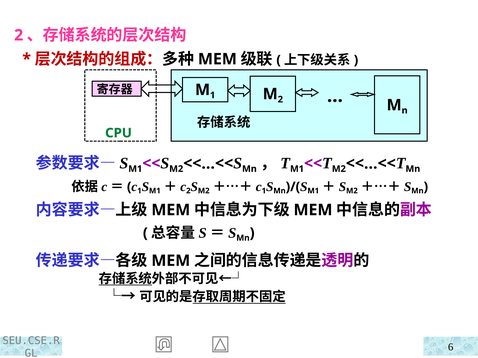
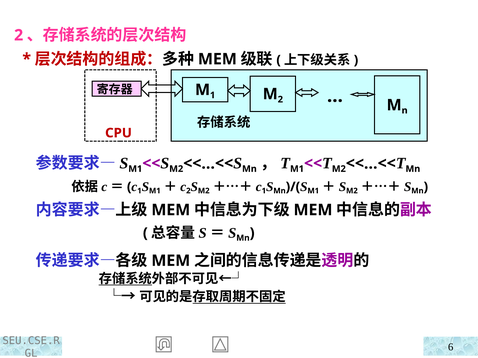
CPU colour: green -> red (118, 133)
